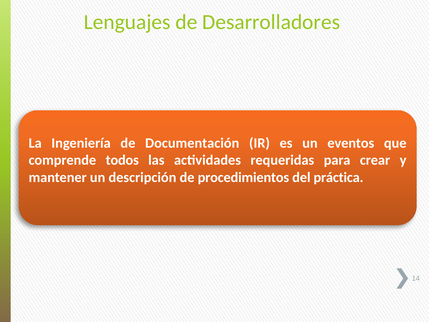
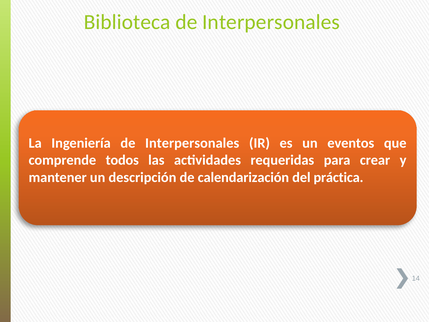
Lenguajes: Lenguajes -> Biblioteca (127, 22)
Desarrolladores: Desarrolladores -> Interpersonales (271, 22)
Ingeniería de Documentación: Documentación -> Interpersonales (192, 143)
procedimientos: procedimientos -> calendarización (243, 177)
